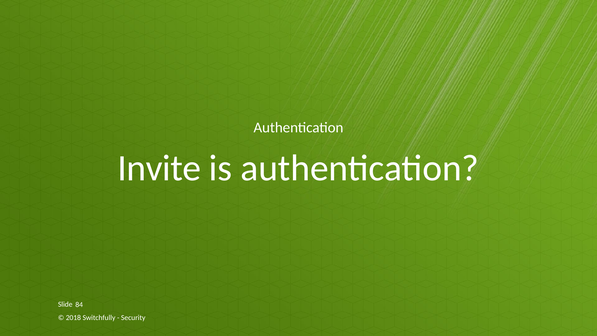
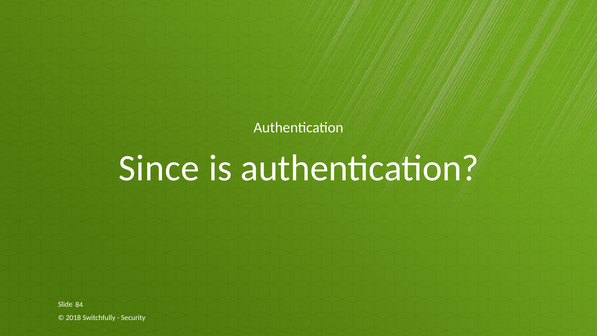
Invite: Invite -> Since (159, 168)
